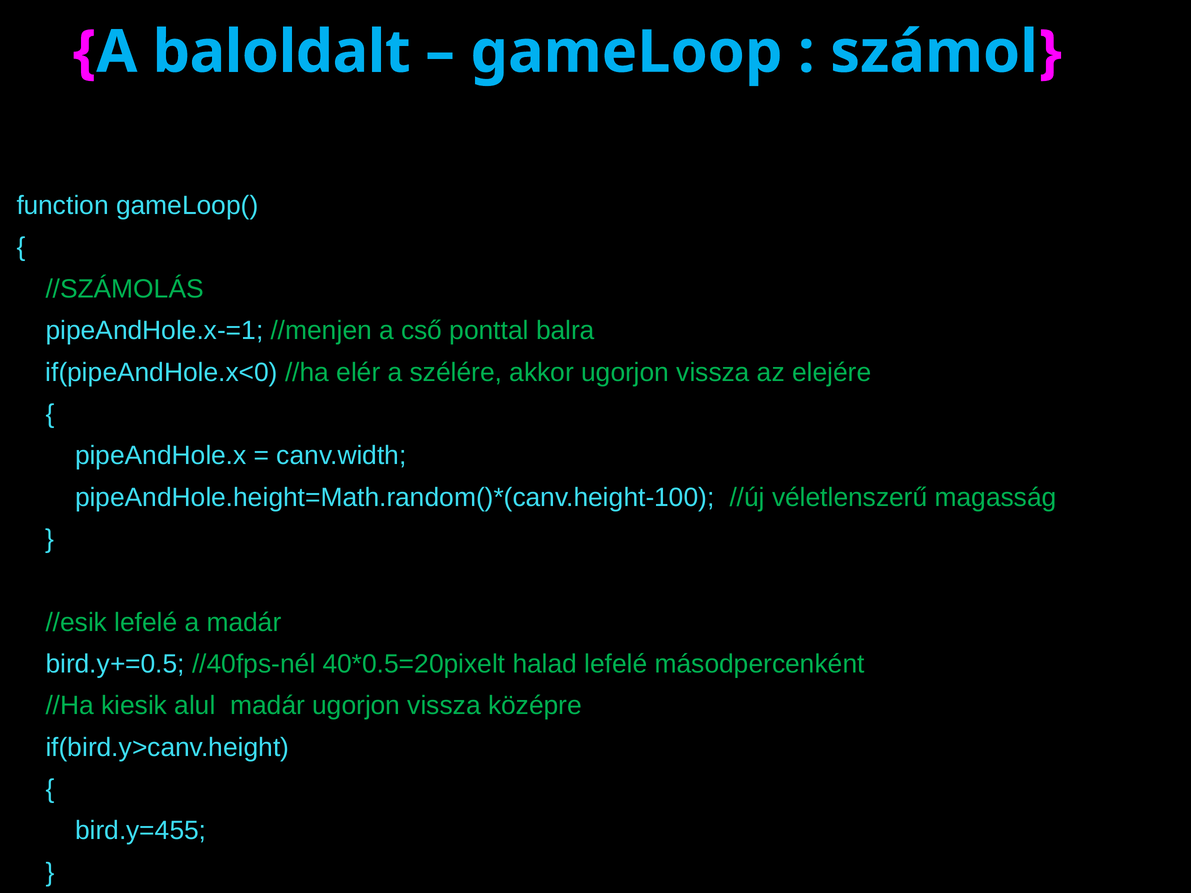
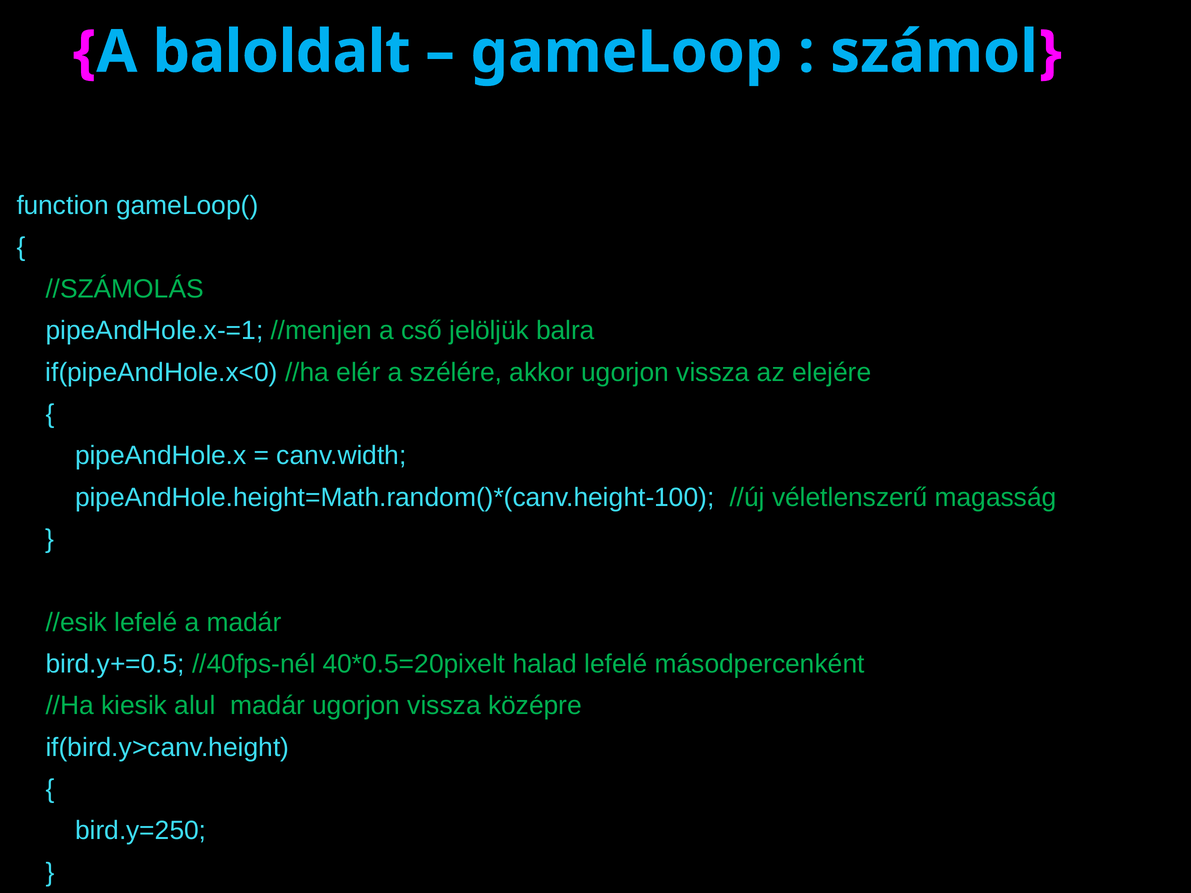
ponttal: ponttal -> jelöljük (489, 331)
bird.y=455: bird.y=455 -> bird.y=250 (141, 831)
